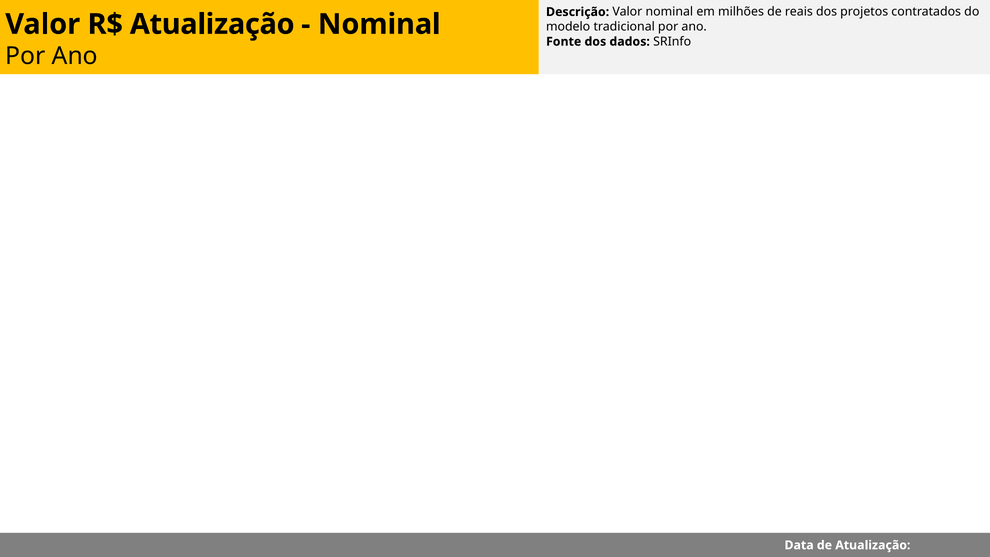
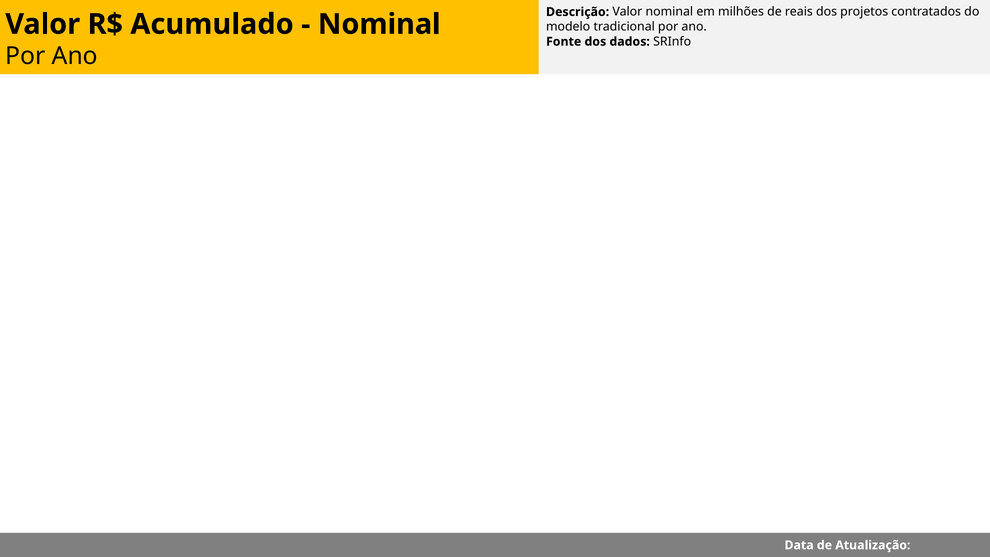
R$ Atualização: Atualização -> Acumulado (212, 24)
